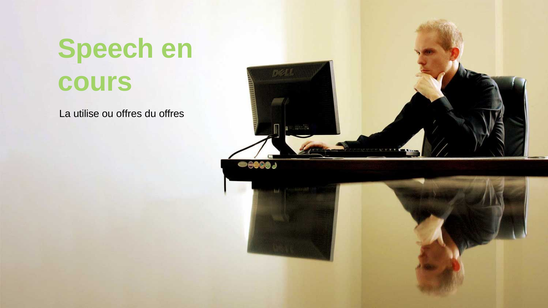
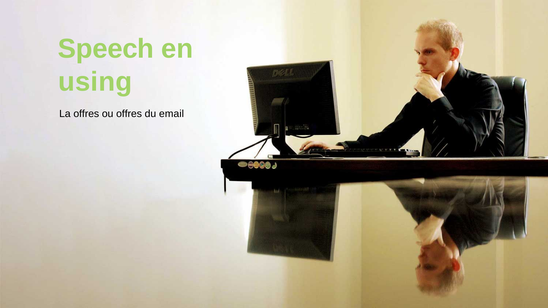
cours: cours -> using (95, 82)
La utilise: utilise -> offres (86, 114)
du offres: offres -> email (172, 114)
